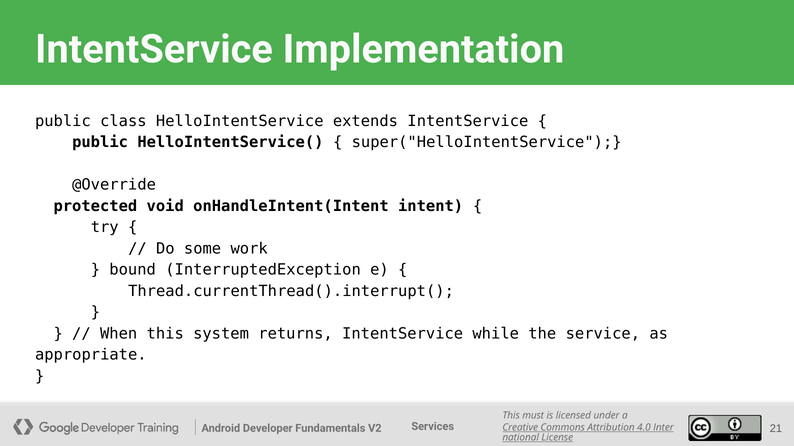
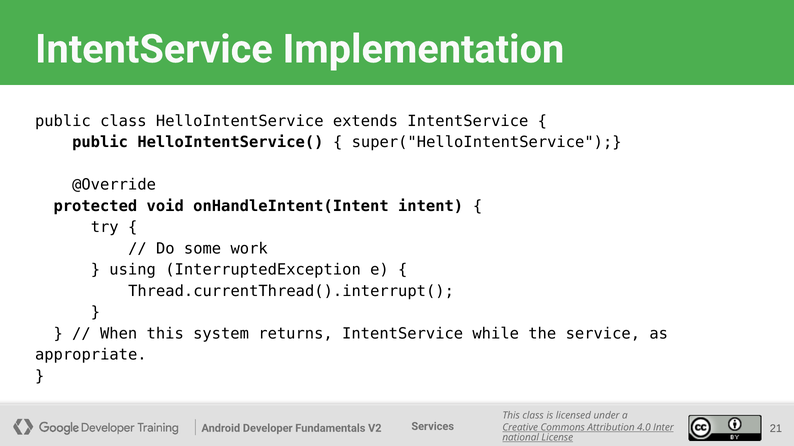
bound: bound -> using (133, 270)
This must: must -> class (533, 416)
